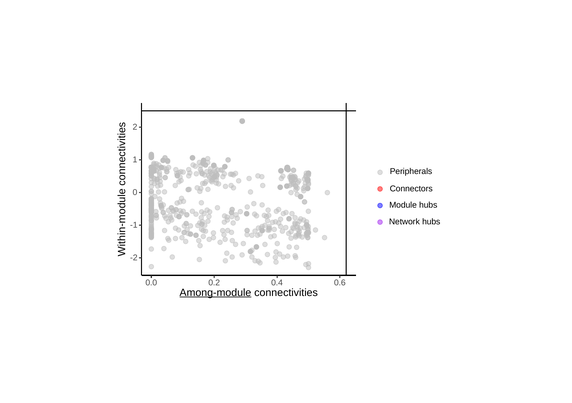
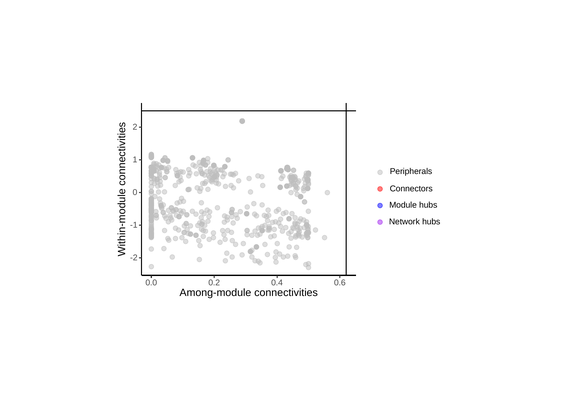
Among-module underline: present -> none (215, 293)
